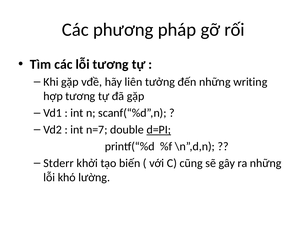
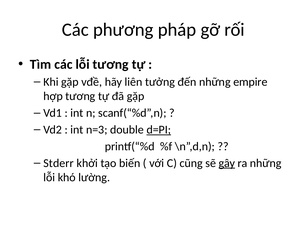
writing: writing -> empire (250, 82)
n=7: n=7 -> n=3 (97, 130)
gây underline: none -> present (227, 163)
